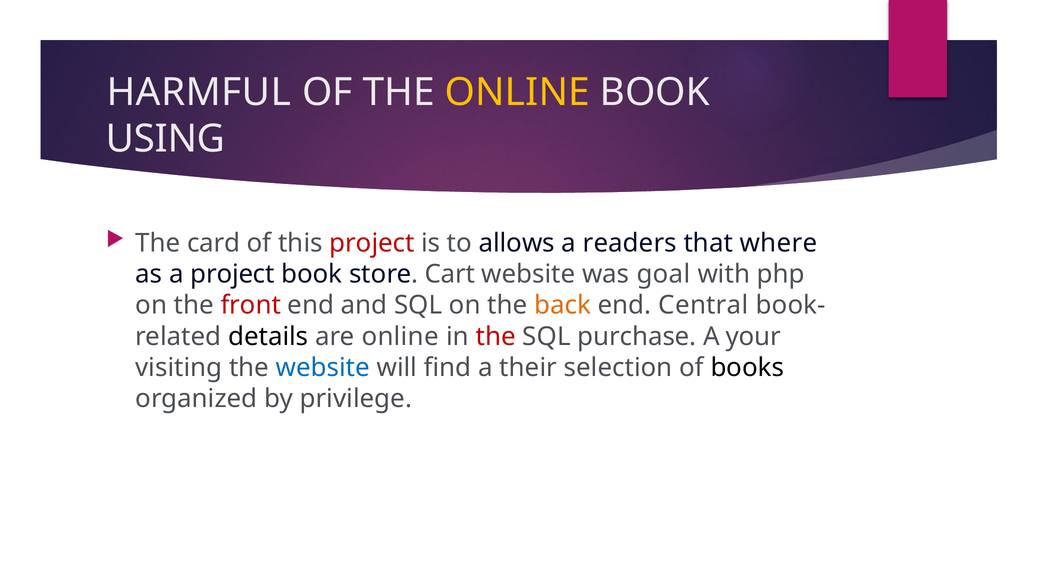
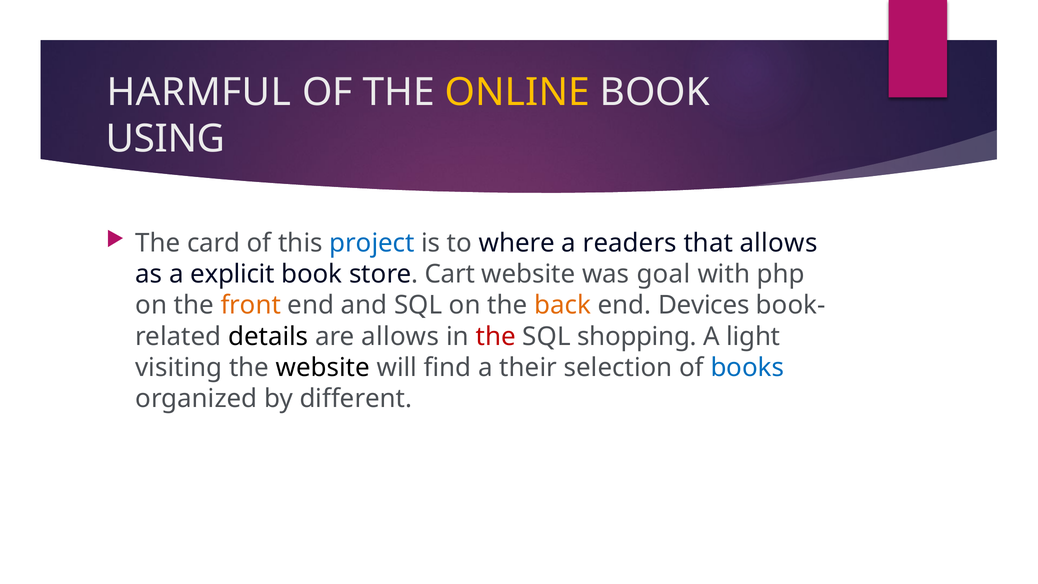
project colour: red -> blue (372, 243)
allows: allows -> where (517, 243)
that where: where -> allows (779, 243)
a project: project -> explicit (232, 274)
front colour: red -> orange (251, 305)
Central: Central -> Devices (704, 305)
are online: online -> allows (400, 336)
purchase: purchase -> shopping (637, 336)
your: your -> light (753, 336)
website colour: blue -> black (323, 368)
books colour: black -> blue (747, 368)
privilege: privilege -> different (356, 399)
